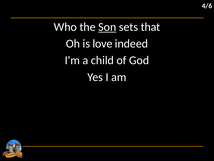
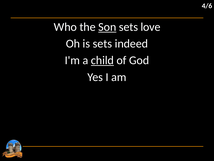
that: that -> love (150, 27)
is love: love -> sets (102, 44)
child underline: none -> present (102, 60)
